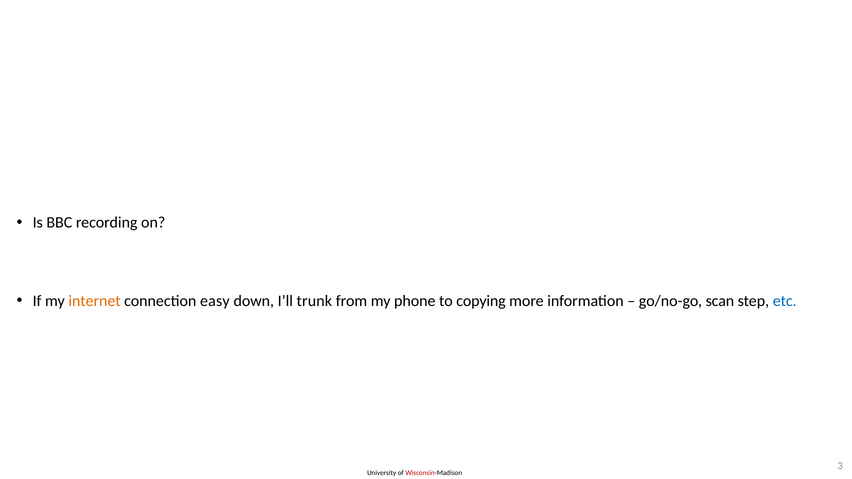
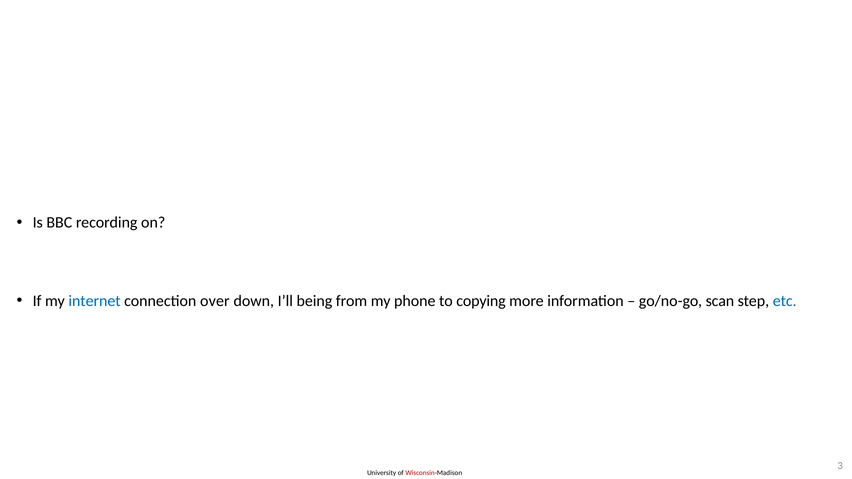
internet colour: orange -> blue (94, 301)
easy: easy -> over (215, 301)
trunk: trunk -> being (314, 301)
